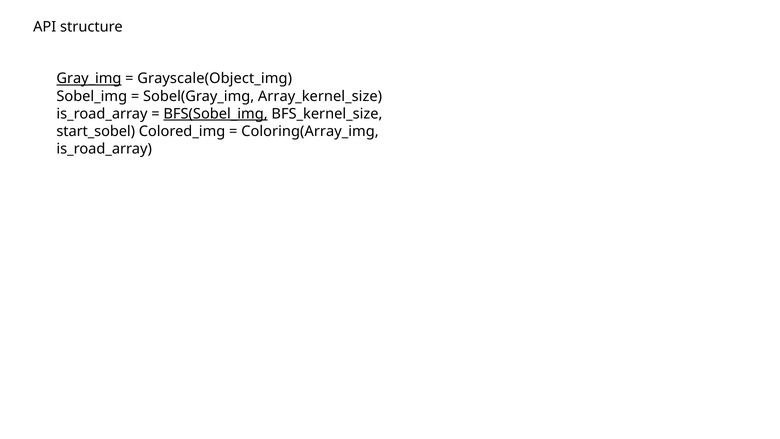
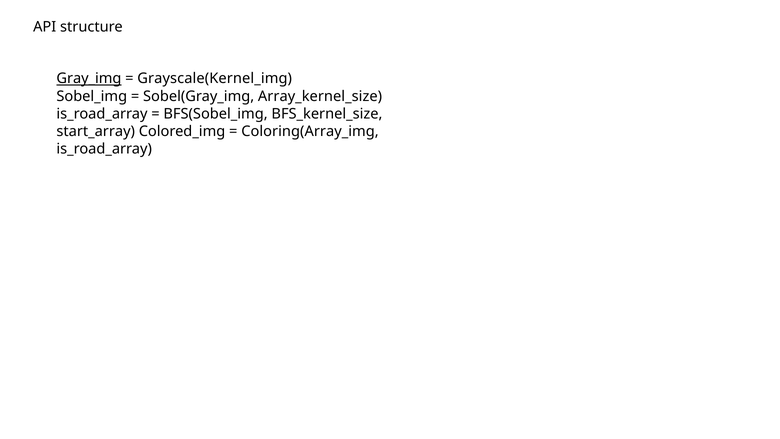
Grayscale(Object_img: Grayscale(Object_img -> Grayscale(Kernel_img (215, 79)
BFS(Sobel_img underline: present -> none (216, 114)
start_sobel: start_sobel -> start_array (96, 131)
